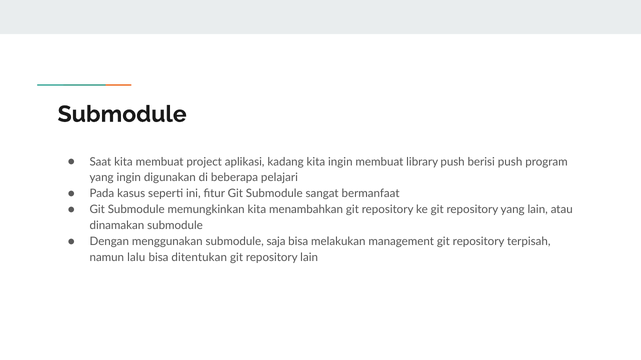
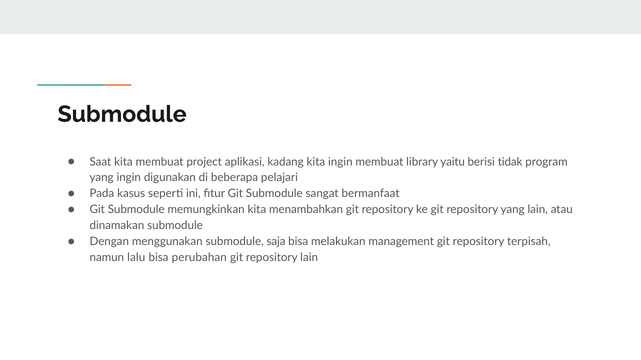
library push: push -> yaitu (453, 162)
berisi push: push -> tidak (510, 162)
ditentukan: ditentukan -> perubahan (199, 258)
